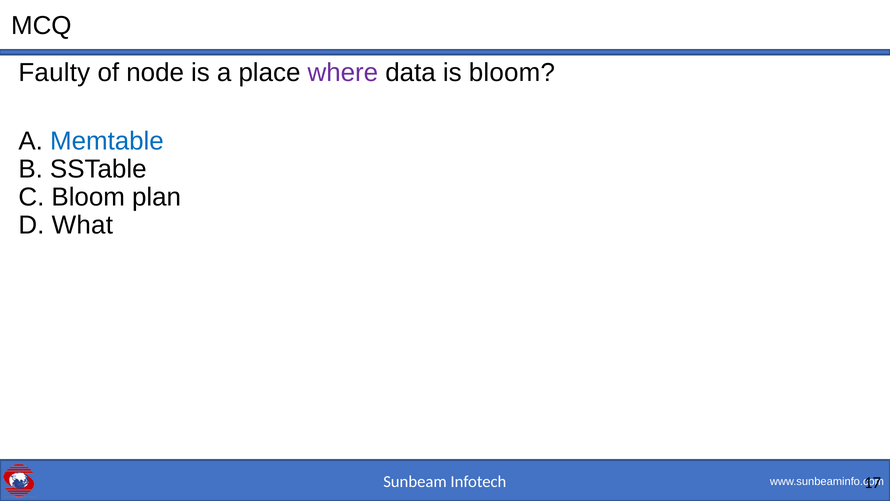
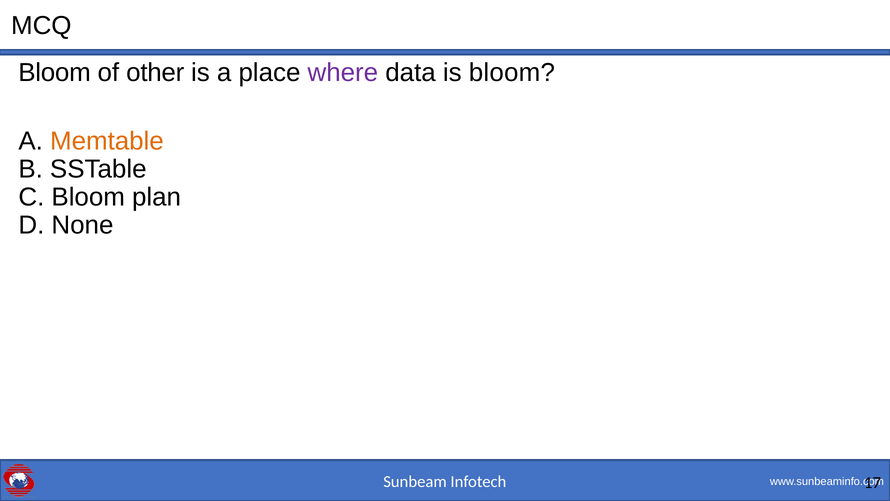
Faulty: Faulty -> Bloom (55, 73)
node: node -> other (155, 73)
Memtable colour: blue -> orange (107, 141)
What: What -> None (82, 225)
